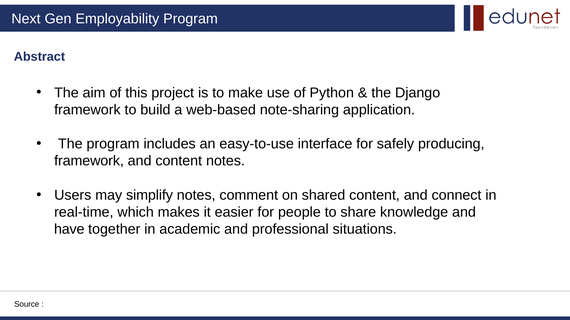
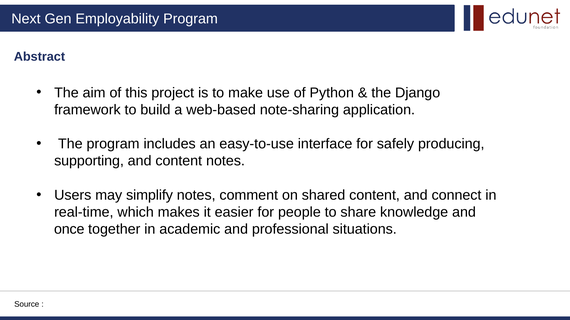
framework: framework -> supporting (89, 161)
have: have -> once (69, 230)
